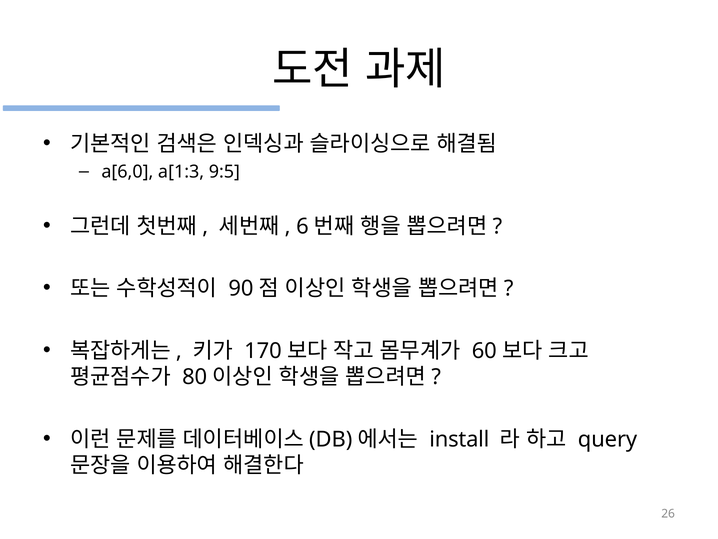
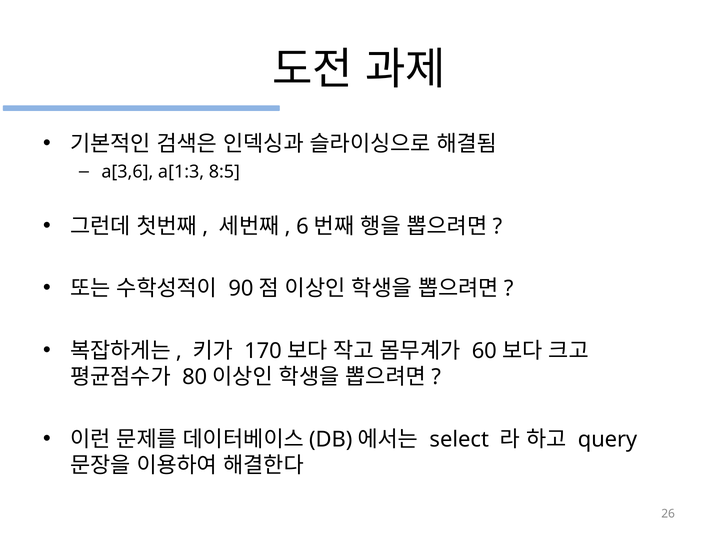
a[6,0: a[6,0 -> a[3,6 (127, 172)
9:5: 9:5 -> 8:5 (224, 172)
install: install -> select (459, 439)
